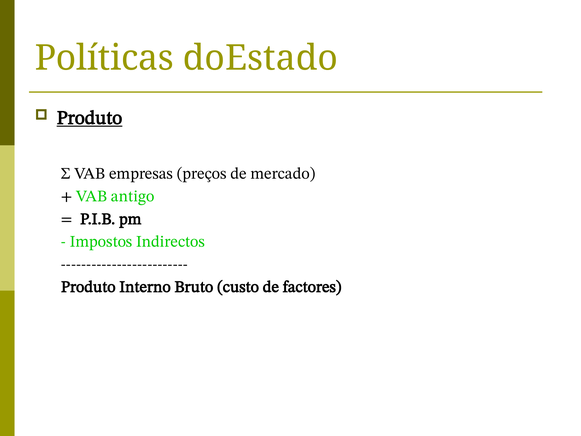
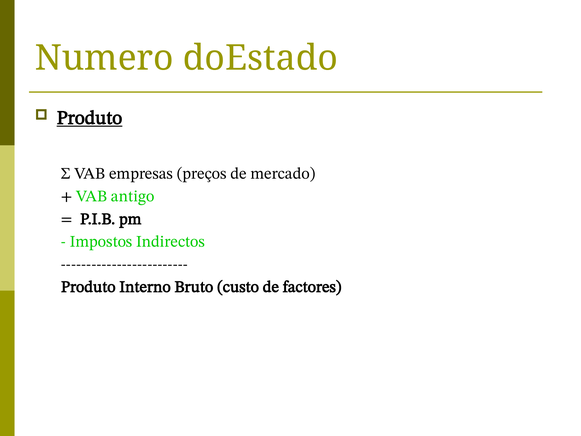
Políticas: Políticas -> Numero (104, 58)
